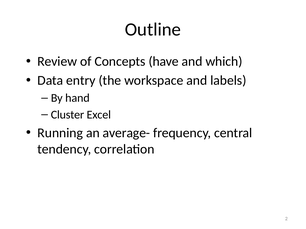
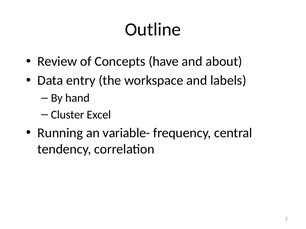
which: which -> about (224, 62)
average-: average- -> variable- (126, 133)
